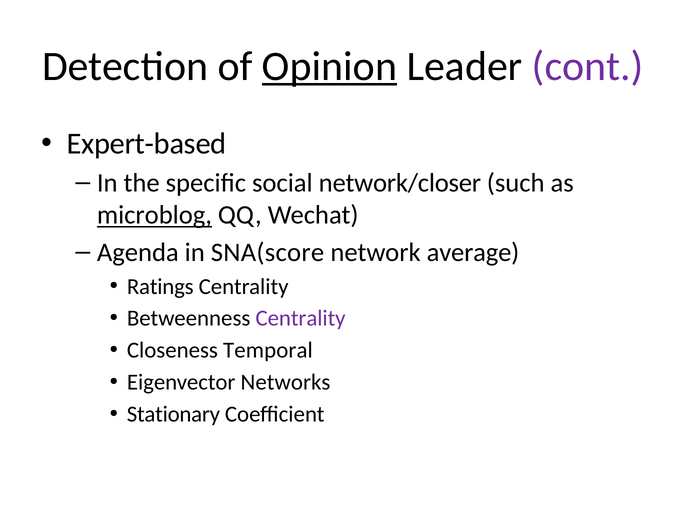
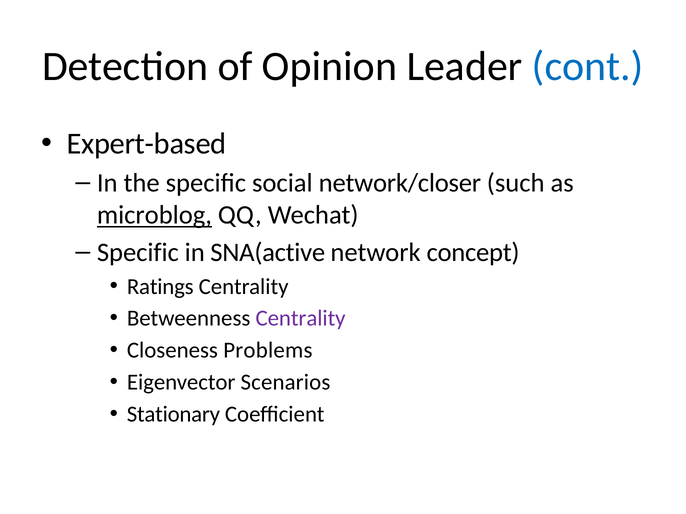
Opinion underline: present -> none (330, 66)
cont colour: purple -> blue (588, 66)
Agenda: Agenda -> Specific (138, 253)
SNA(score: SNA(score -> SNA(active (268, 253)
average: average -> concept (473, 253)
Temporal: Temporal -> Problems (268, 351)
Networks: Networks -> Scenarios (285, 383)
